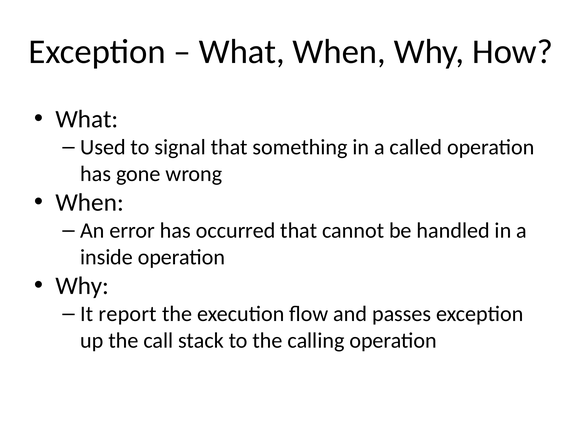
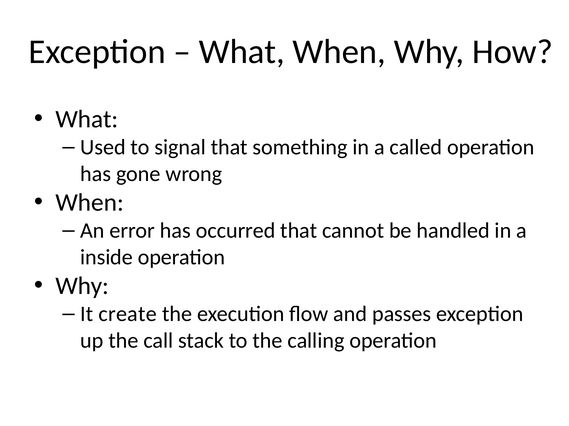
report: report -> create (128, 315)
